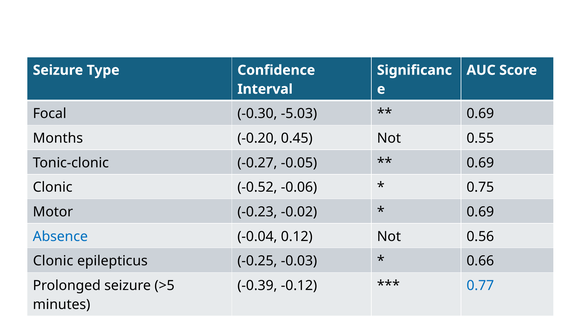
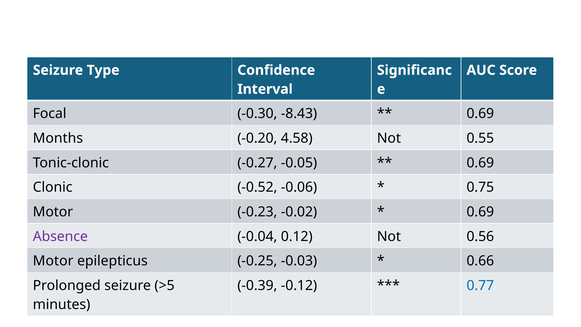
-5.03: -5.03 -> -8.43 (299, 114)
0.45: 0.45 -> 4.58 (297, 138)
Absence colour: blue -> purple (60, 236)
Clonic: Clonic -> Motor (53, 261)
